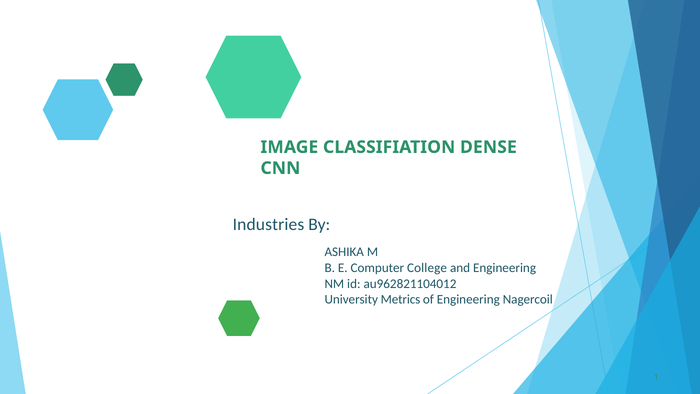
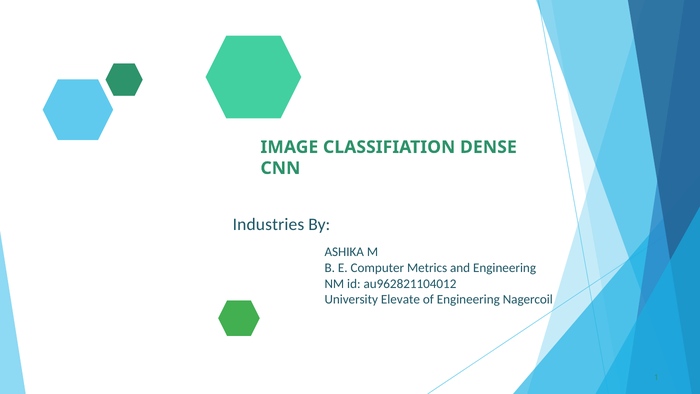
College: College -> Metrics (427, 268)
Metrics: Metrics -> Elevate (400, 299)
